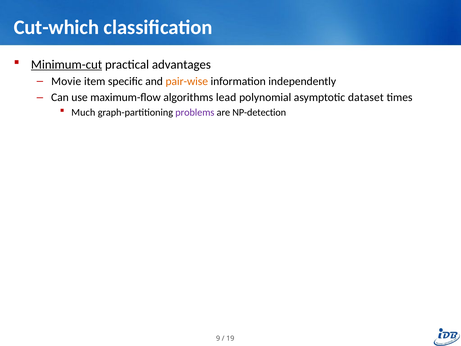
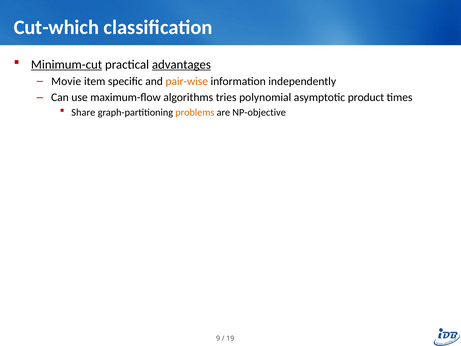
advantages underline: none -> present (181, 65)
lead: lead -> tries (226, 97)
dataset: dataset -> product (366, 97)
Much: Much -> Share (83, 112)
problems colour: purple -> orange (195, 112)
NP-detection: NP-detection -> NP-objective (259, 112)
